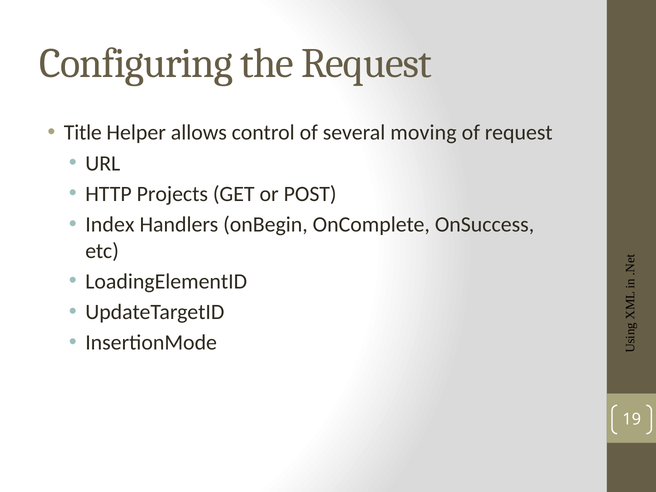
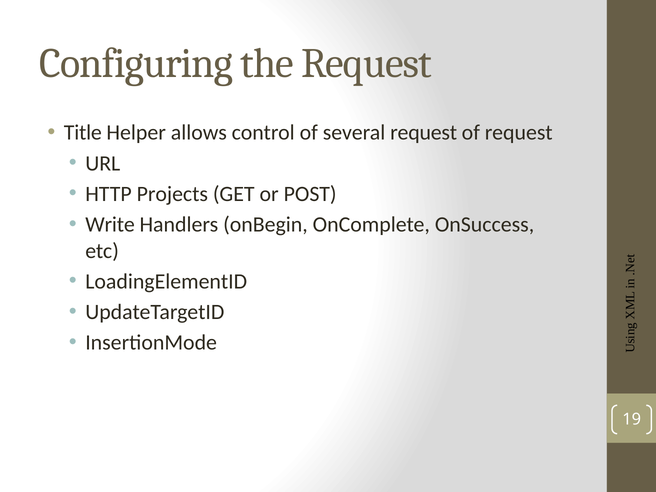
several moving: moving -> request (424, 133)
Index: Index -> Write (110, 225)
